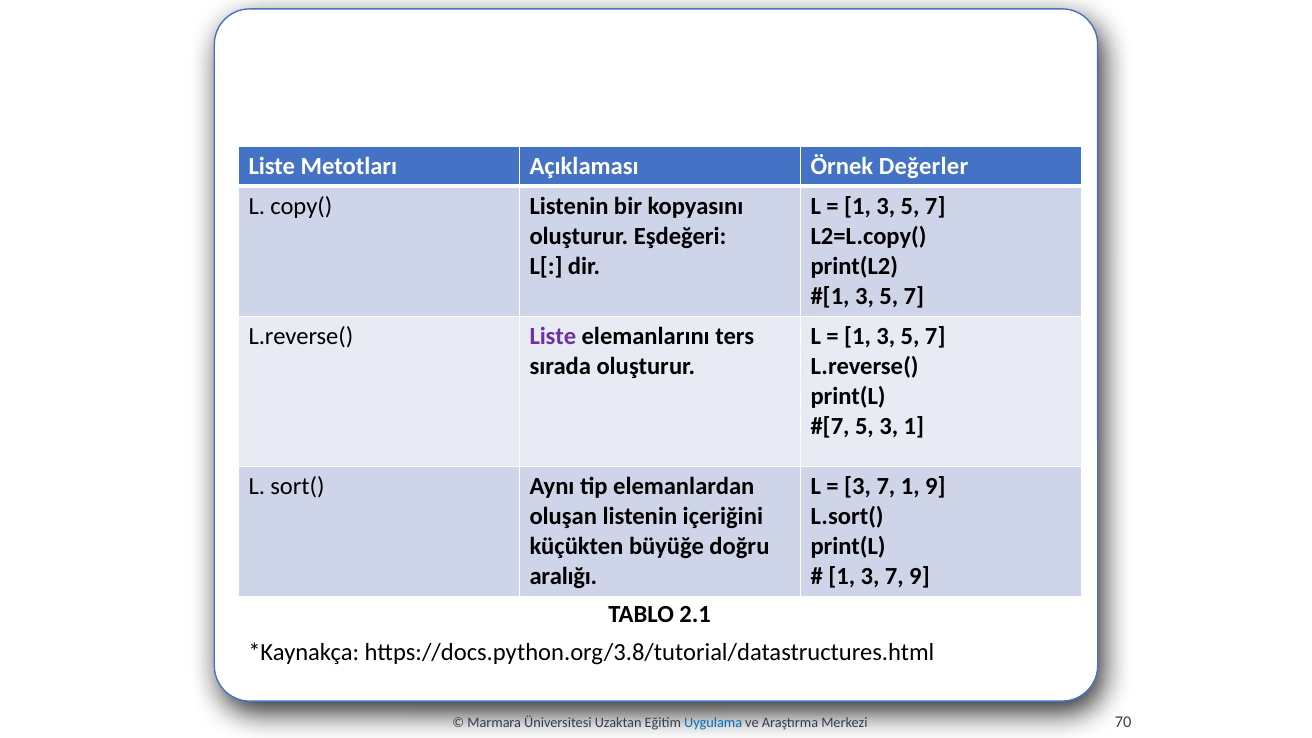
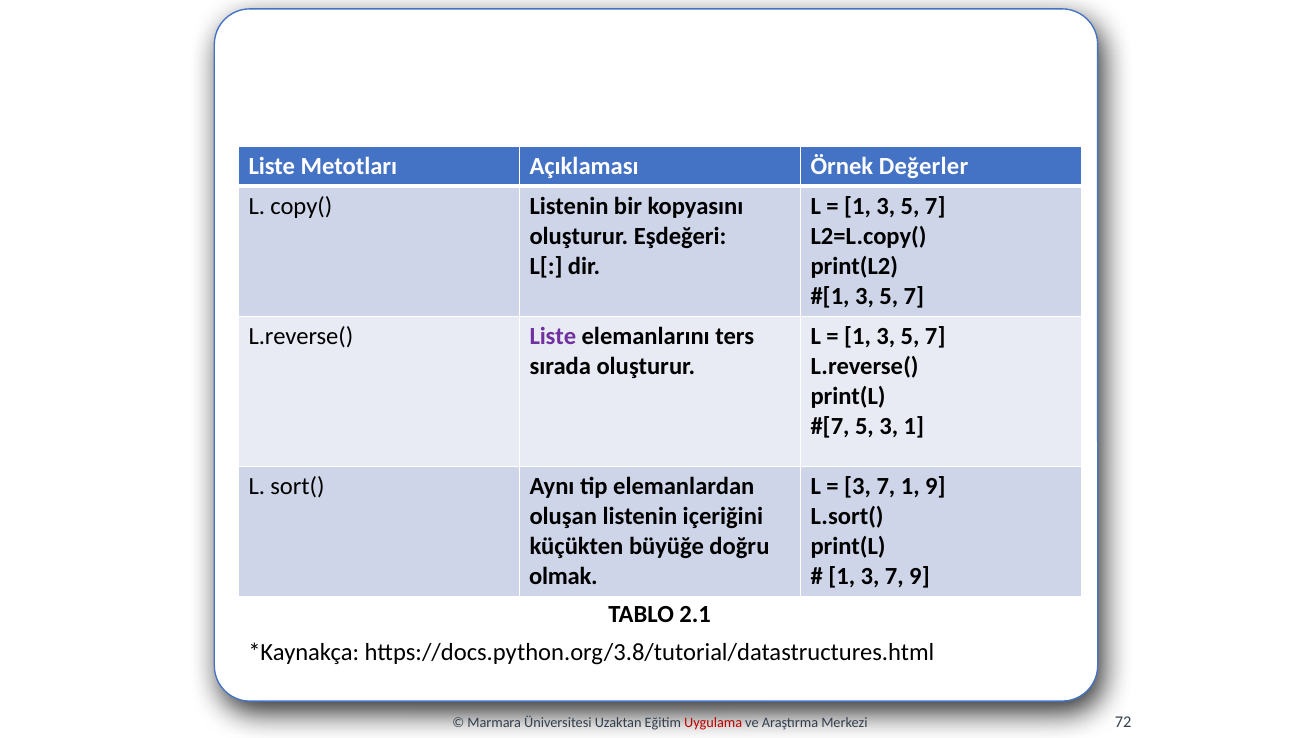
aralığı: aralığı -> olmak (563, 577)
Uygulama colour: blue -> red (713, 723)
70: 70 -> 72 (1123, 722)
